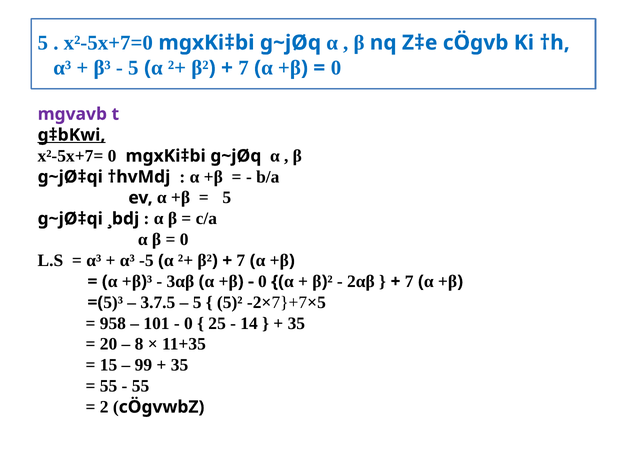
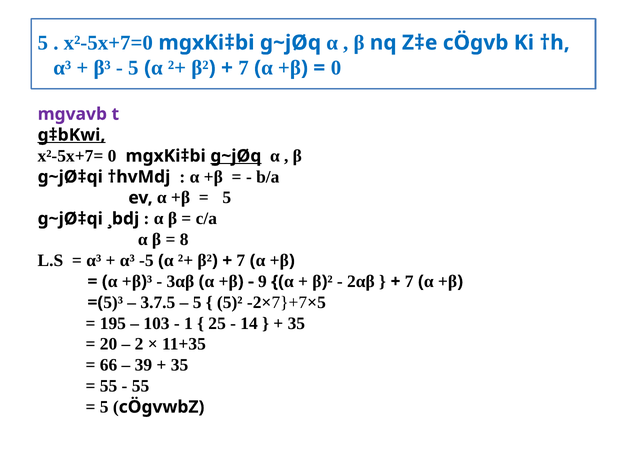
g~jØq underline: none -> present (236, 156)
0: 0 -> 8 (184, 240)
0: 0 -> 9 (262, 282)
958: 958 -> 195 (113, 323)
101: 101 -> 103 (156, 323)
0: 0 -> 1 (188, 323)
8: 8 -> 2 (139, 344)
15: 15 -> 66 (109, 365)
99: 99 -> 39 (143, 365)
2: 2 -> 5 (104, 407)
